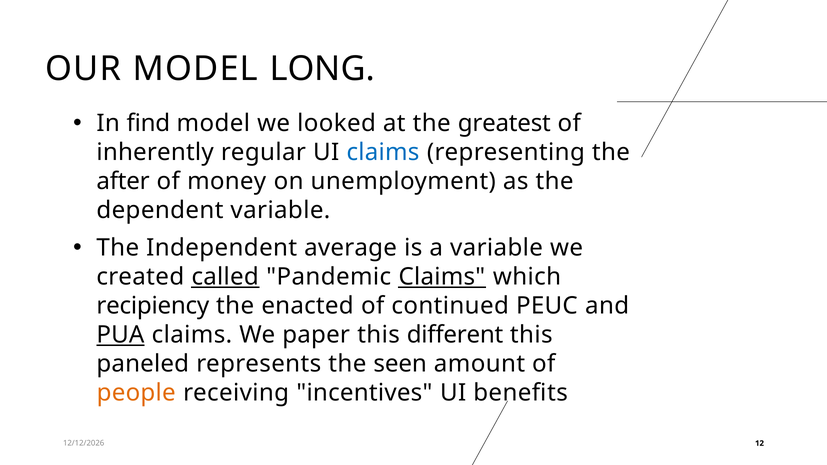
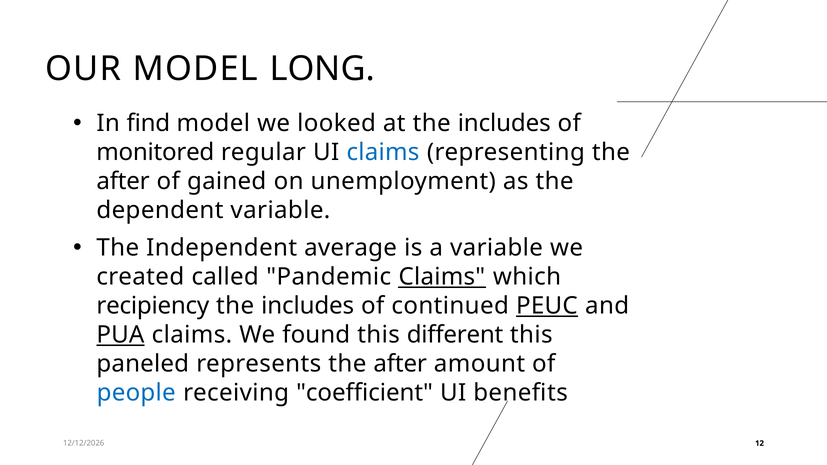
at the greatest: greatest -> includes (504, 124)
inherently: inherently -> monitored (155, 152)
money: money -> gained (227, 181)
called underline: present -> none (225, 277)
enacted: enacted -> includes (308, 306)
PEUC underline: none -> present (547, 306)
paper: paper -> found (316, 335)
represents the seen: seen -> after (400, 364)
people colour: orange -> blue (136, 393)
incentives: incentives -> coefficient (365, 393)
